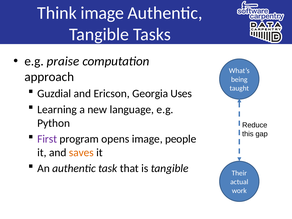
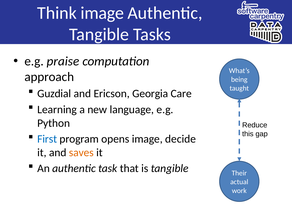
Uses: Uses -> Care (181, 94)
First colour: purple -> blue (47, 139)
people: people -> decide (181, 139)
